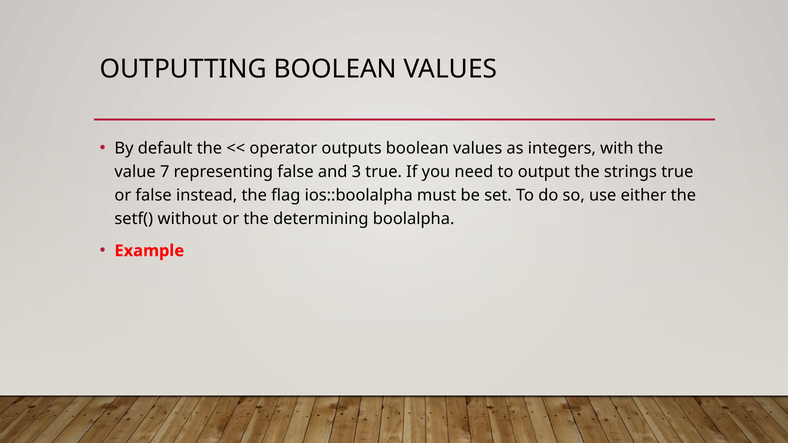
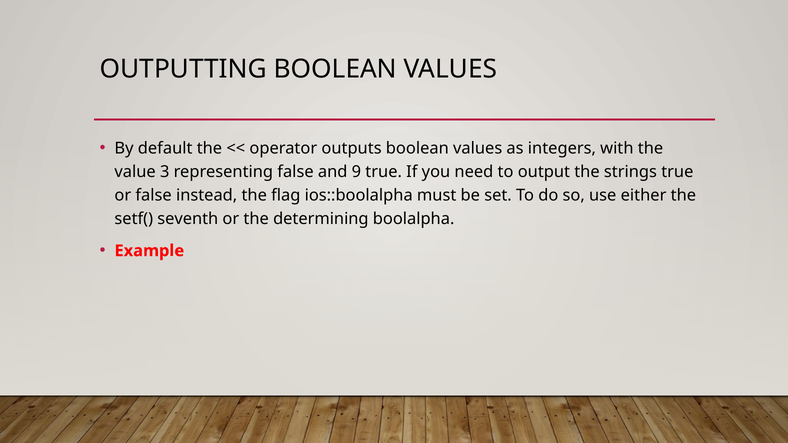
7: 7 -> 3 (165, 172)
3: 3 -> 9 (356, 172)
without: without -> seventh (188, 219)
